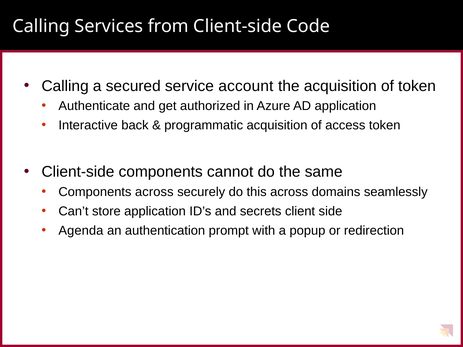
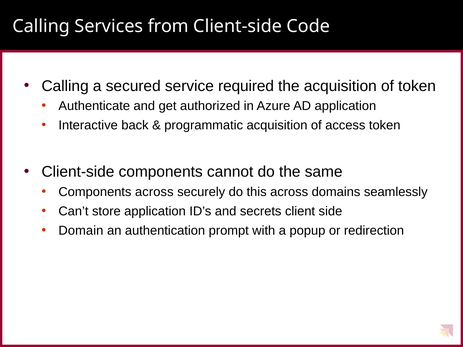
account: account -> required (246, 86)
Agenda: Agenda -> Domain (81, 231)
